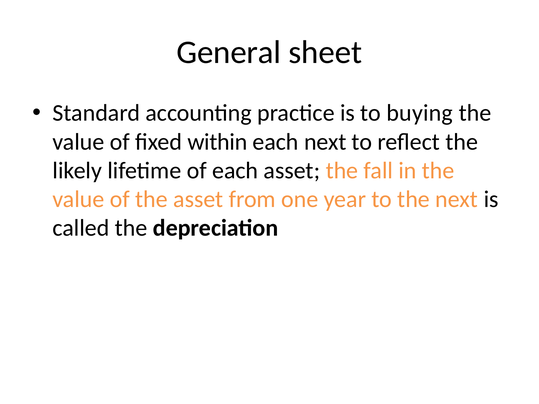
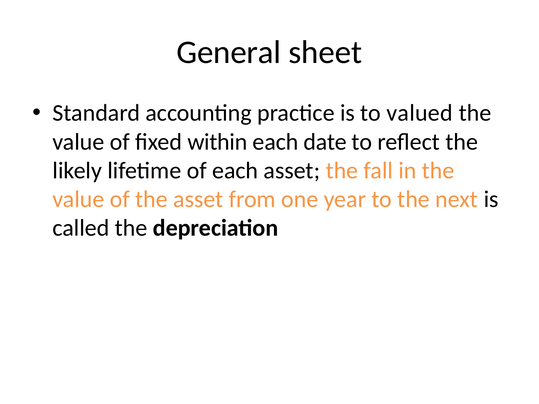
buying: buying -> valued (420, 113)
each next: next -> date (325, 142)
